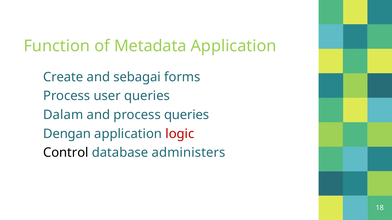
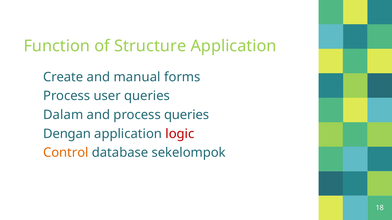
Metadata: Metadata -> Structure (150, 46)
sebagai: sebagai -> manual (137, 77)
Control colour: black -> orange (66, 153)
administers: administers -> sekelompok (189, 153)
